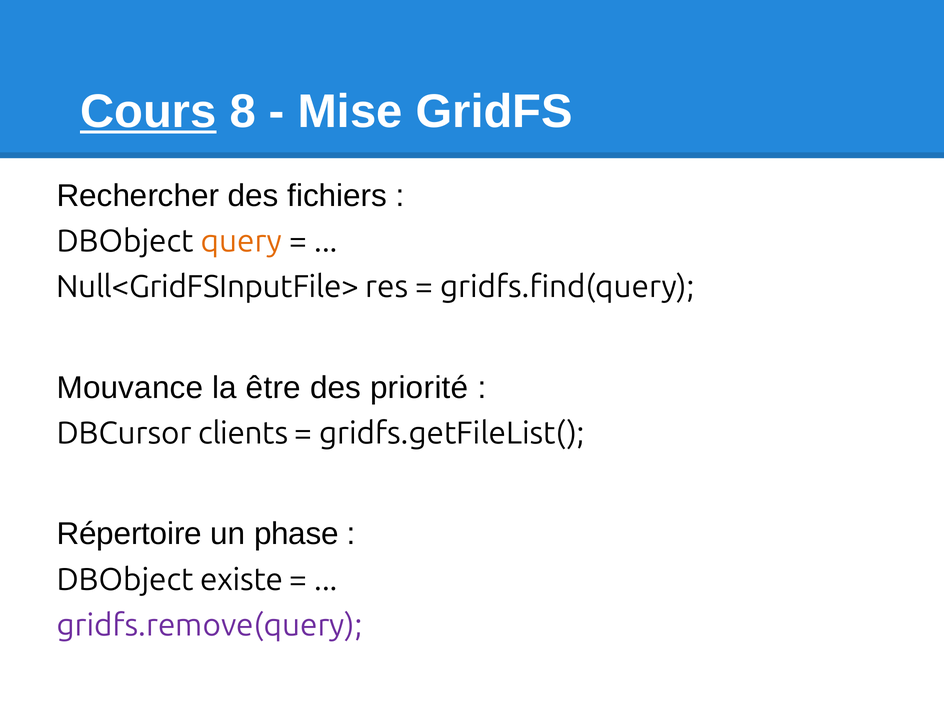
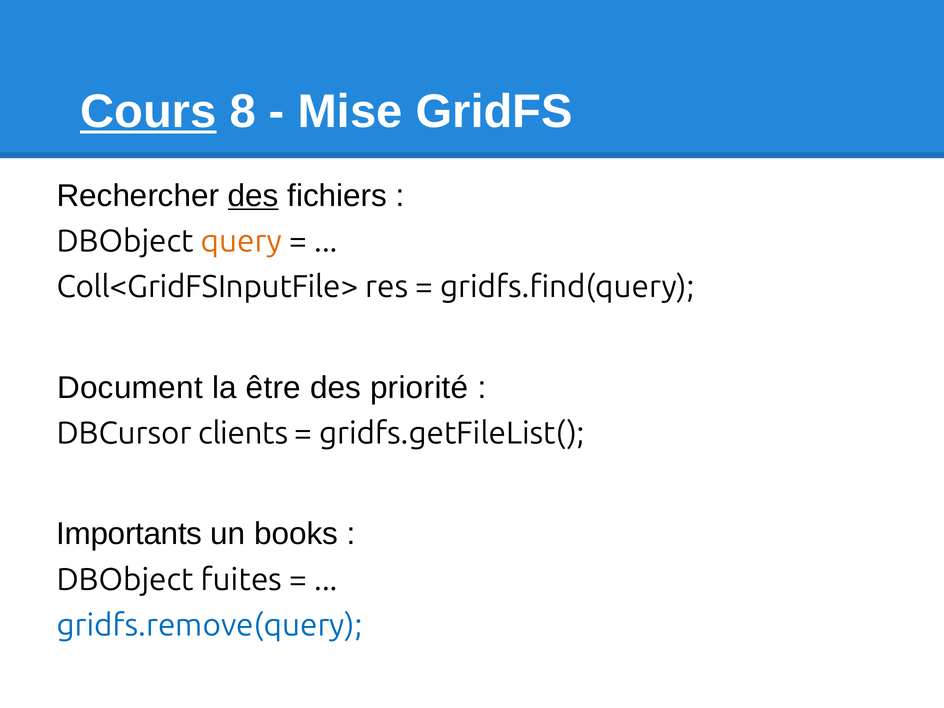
des underline: none -> present (253, 196)
Null<GridFSInputFile>: Null<GridFSInputFile> -> Coll<GridFSInputFile> (207, 287)
Mouvance: Mouvance -> Document (130, 388)
Répertoire: Répertoire -> Importants (129, 534)
phase: phase -> books (296, 534)
existe: existe -> fuites (241, 580)
gridfs.remove(query colour: purple -> blue (209, 625)
